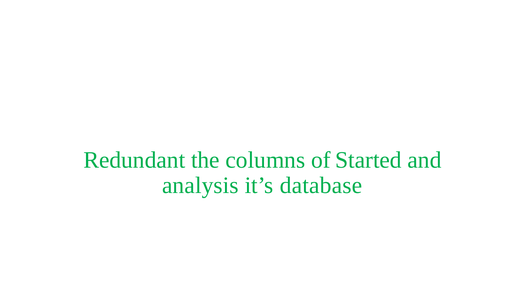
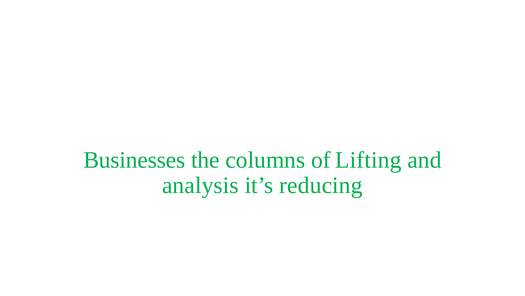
Redundant: Redundant -> Businesses (134, 160)
Started: Started -> Lifting (368, 160)
database: database -> reducing (321, 185)
